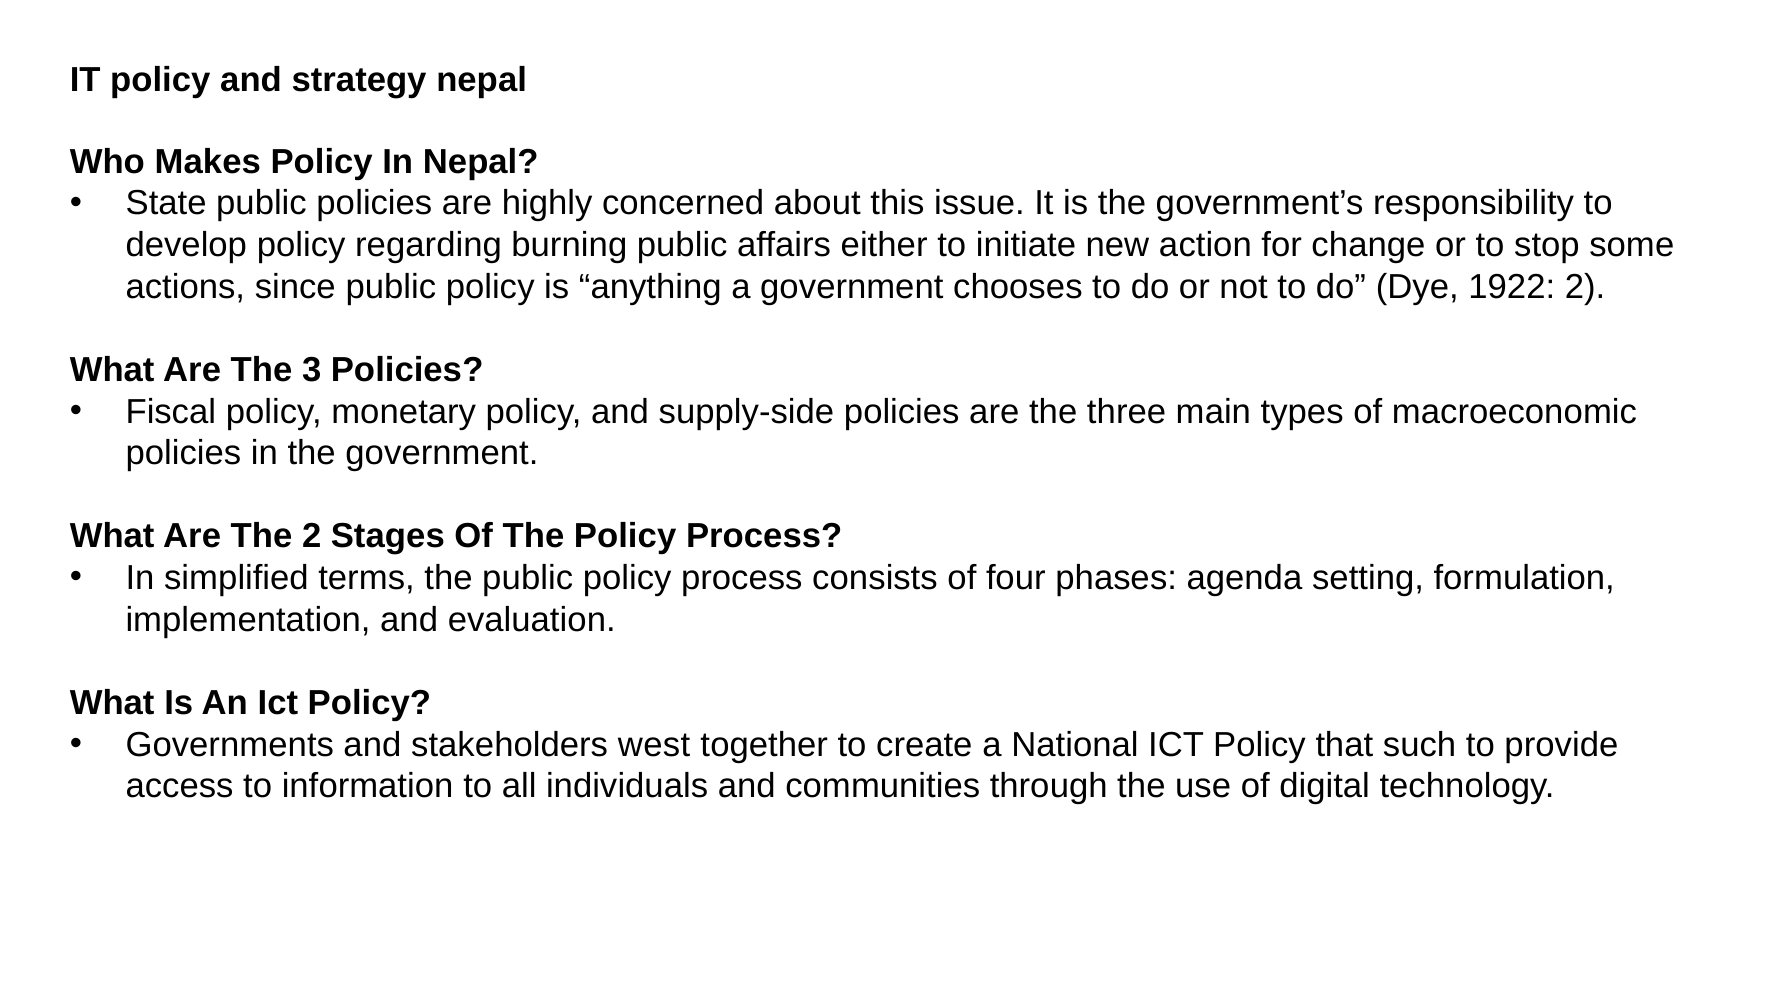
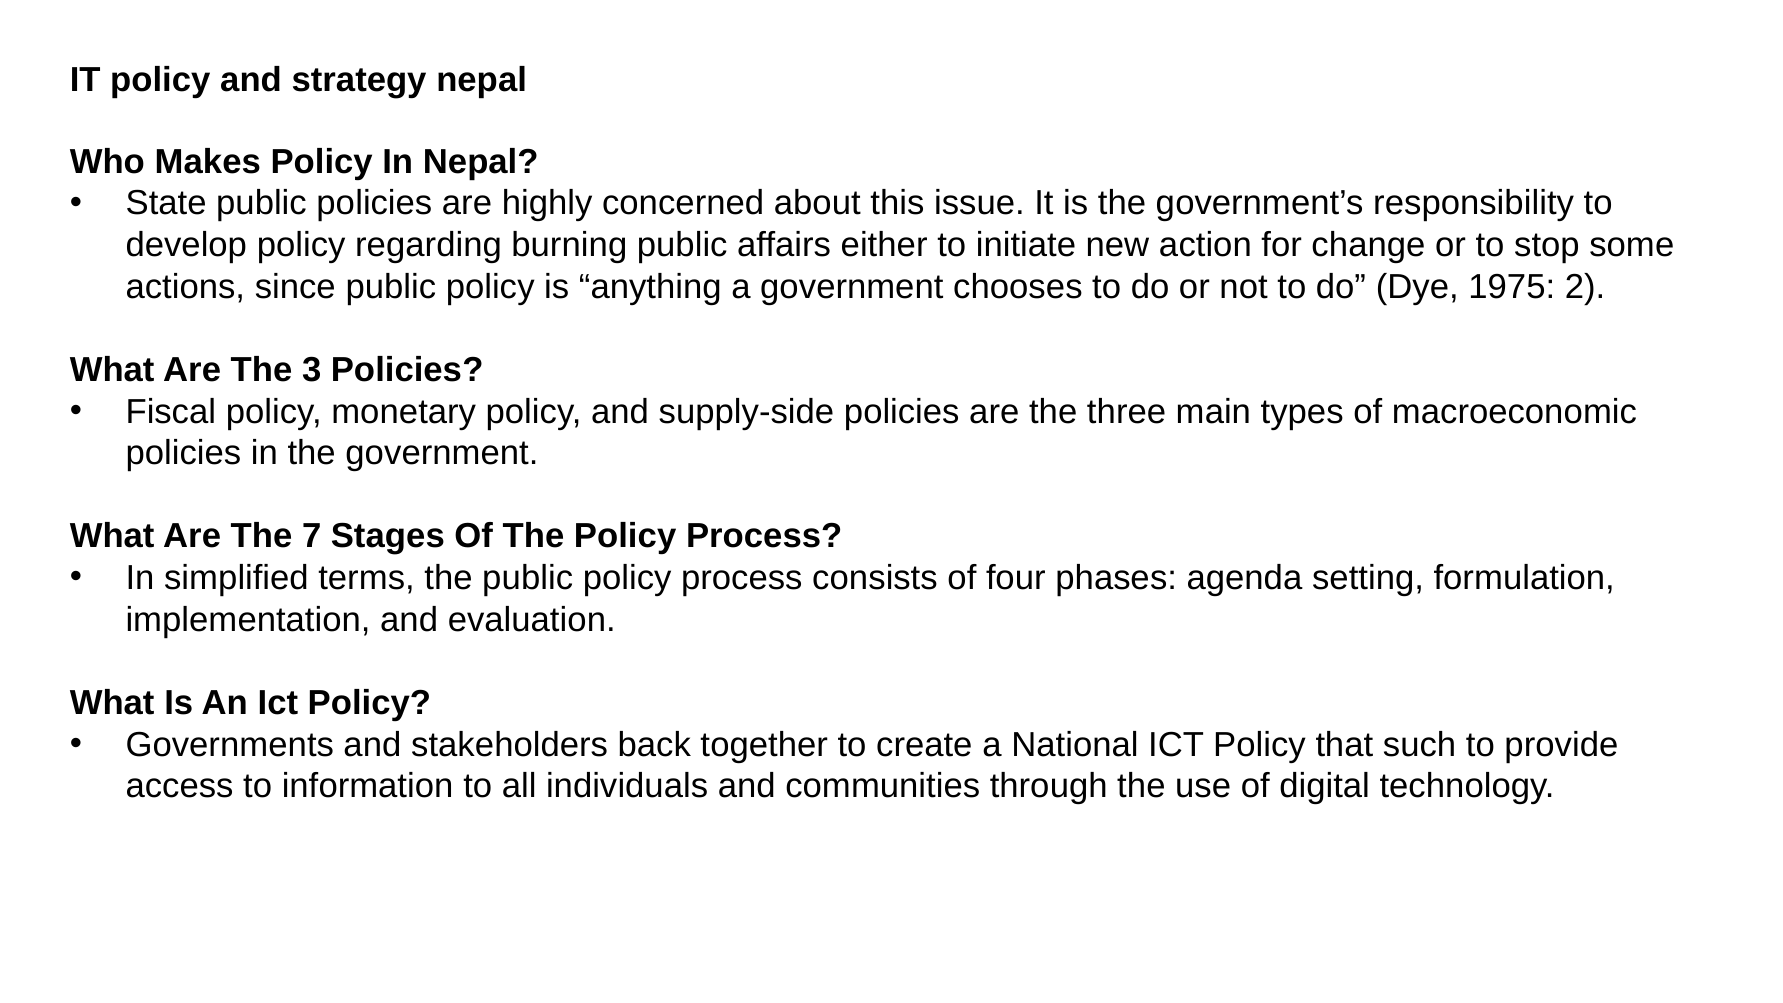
1922: 1922 -> 1975 (1512, 287)
The 2: 2 -> 7 (312, 536)
west: west -> back (654, 745)
